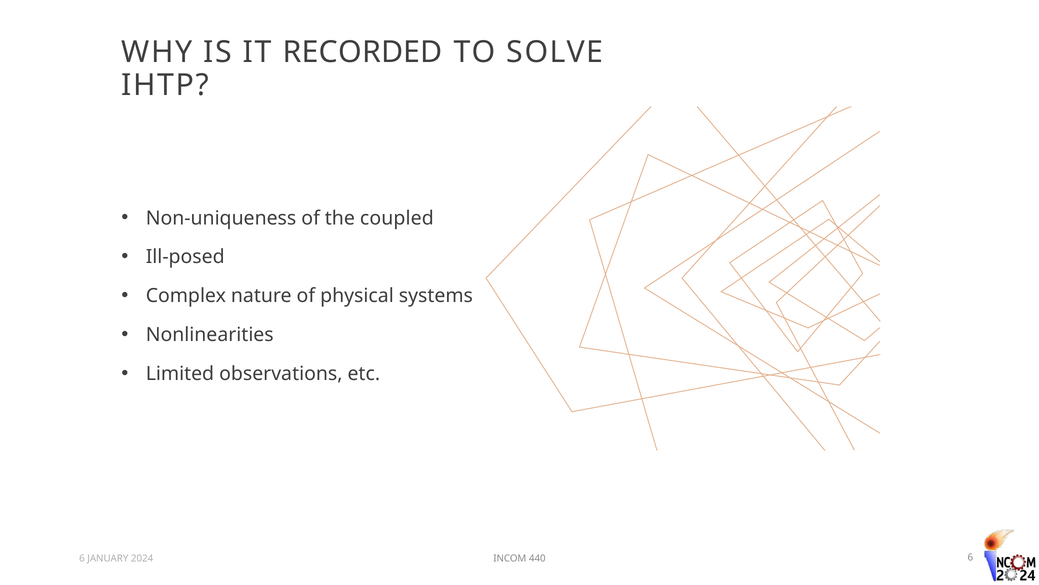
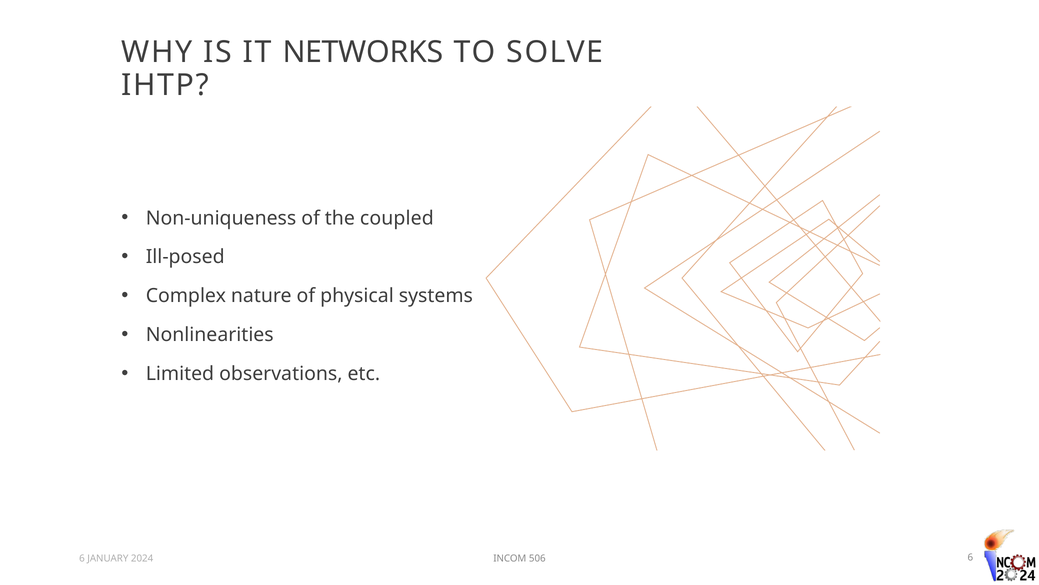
RECORDED: RECORDED -> NETWORKS (363, 52)
440: 440 -> 506 (537, 558)
